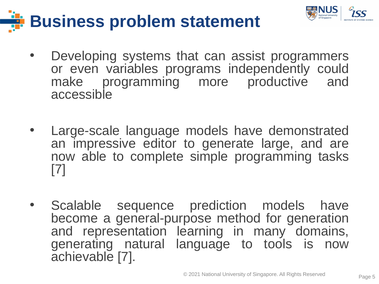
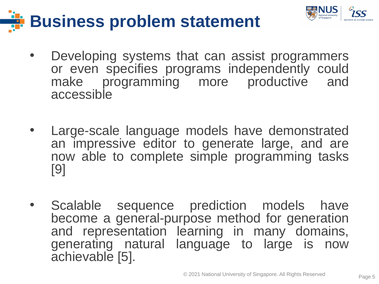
variables: variables -> specifies (132, 69)
7: 7 -> 9 (58, 169)
to tools: tools -> large (278, 244)
achievable 7: 7 -> 5 (127, 257)
